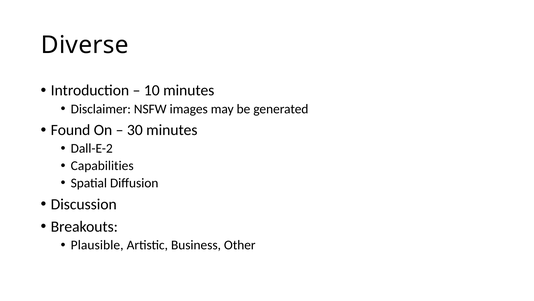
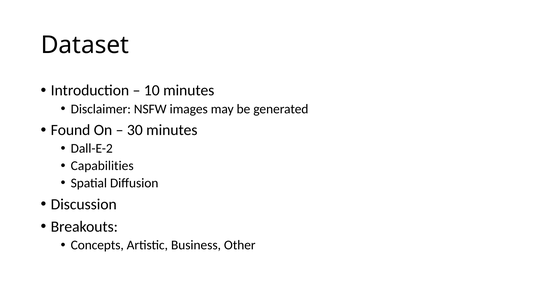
Diverse: Diverse -> Dataset (85, 45)
Plausible: Plausible -> Concepts (97, 245)
